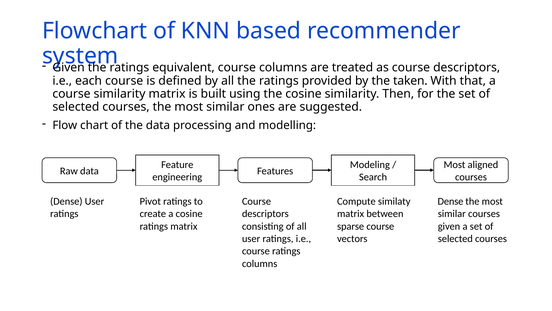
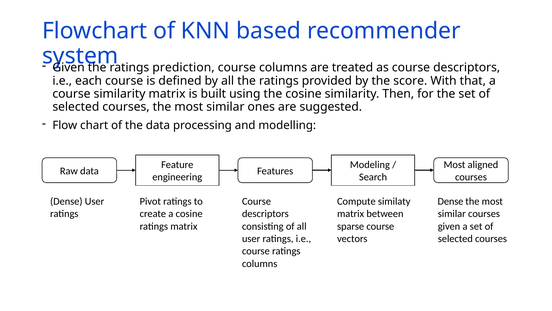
equivalent: equivalent -> prediction (183, 68)
taken: taken -> score (410, 81)
